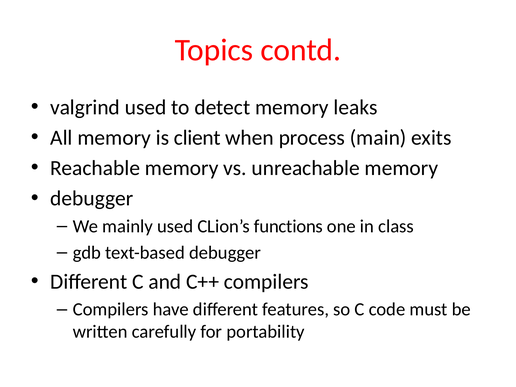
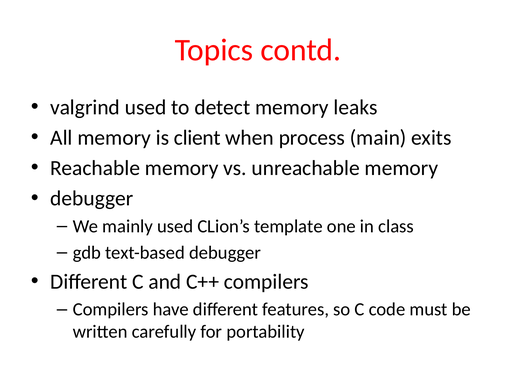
functions: functions -> template (288, 226)
